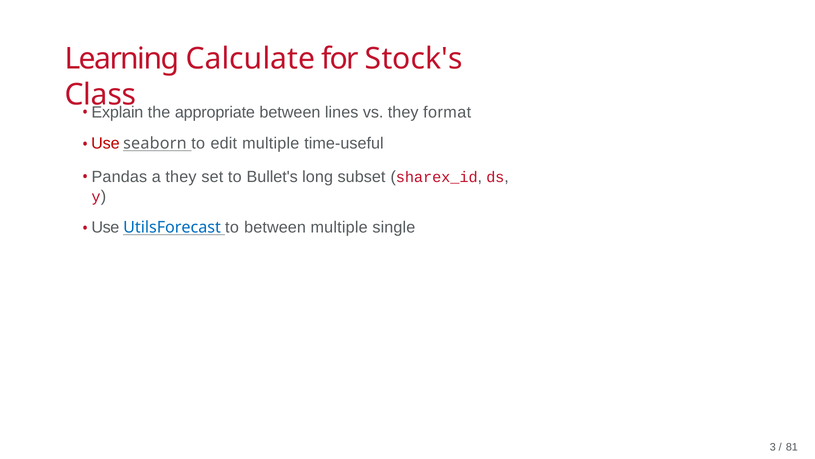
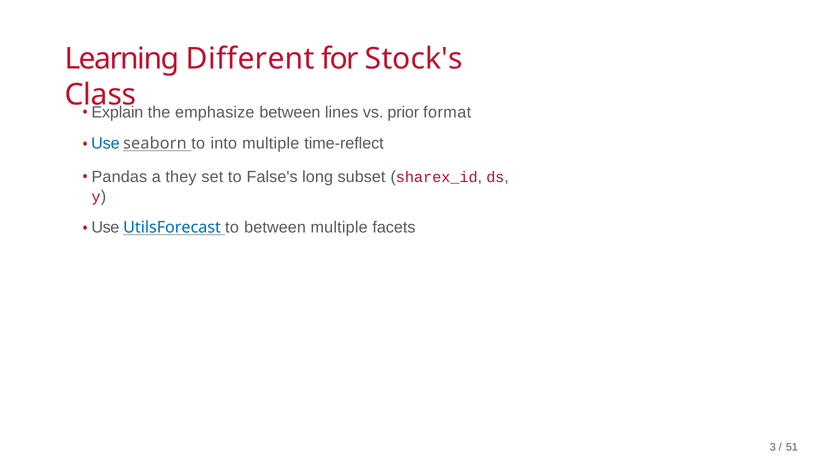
Calculate: Calculate -> Different (250, 59)
appropriate: appropriate -> emphasize (215, 112)
vs they: they -> prior (403, 112)
Use colour: red -> blue (105, 143)
edit: edit -> into (224, 143)
time-useful: time-useful -> time-reflect (344, 143)
Bullet's: Bullet's -> False's (272, 177)
single: single -> facets (394, 227)
81: 81 -> 51 (792, 447)
